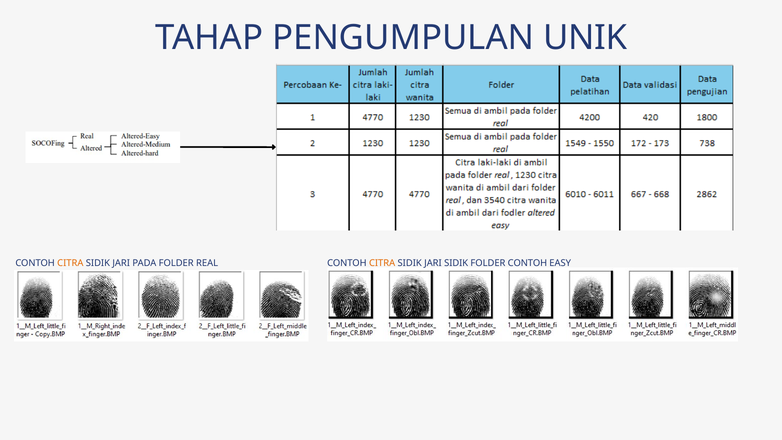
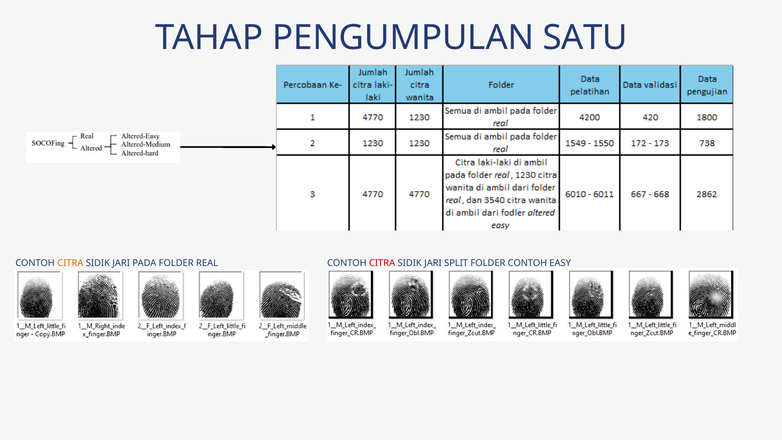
UNIK: UNIK -> SATU (585, 38)
CITRA colour: orange -> red (382, 263)
JARI SIDIK: SIDIK -> SPLIT (456, 263)
